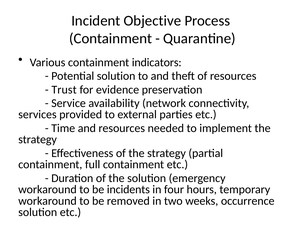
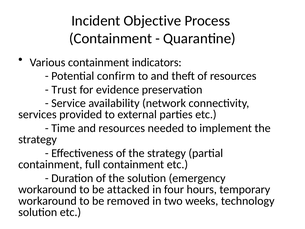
Potential solution: solution -> confirm (116, 76)
incidents: incidents -> attacked (128, 189)
occurrence: occurrence -> technology (248, 201)
